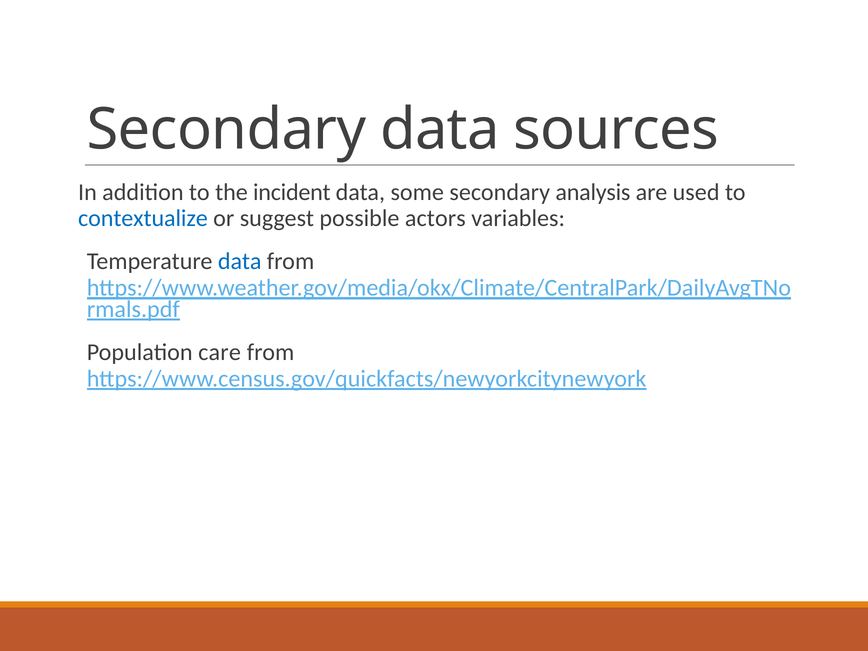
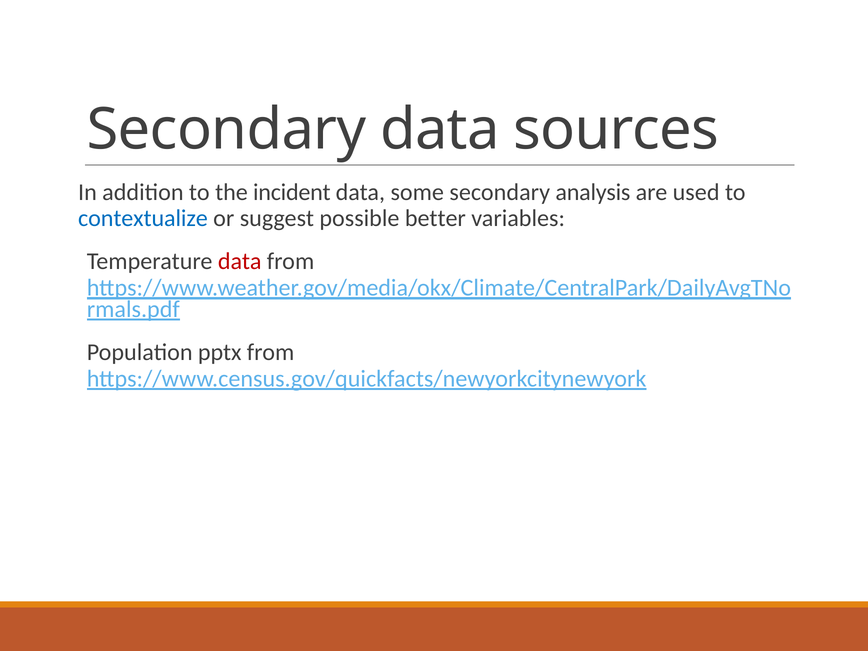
actors: actors -> better (435, 218)
data colour: blue -> red (240, 261)
care: care -> pptx (220, 352)
